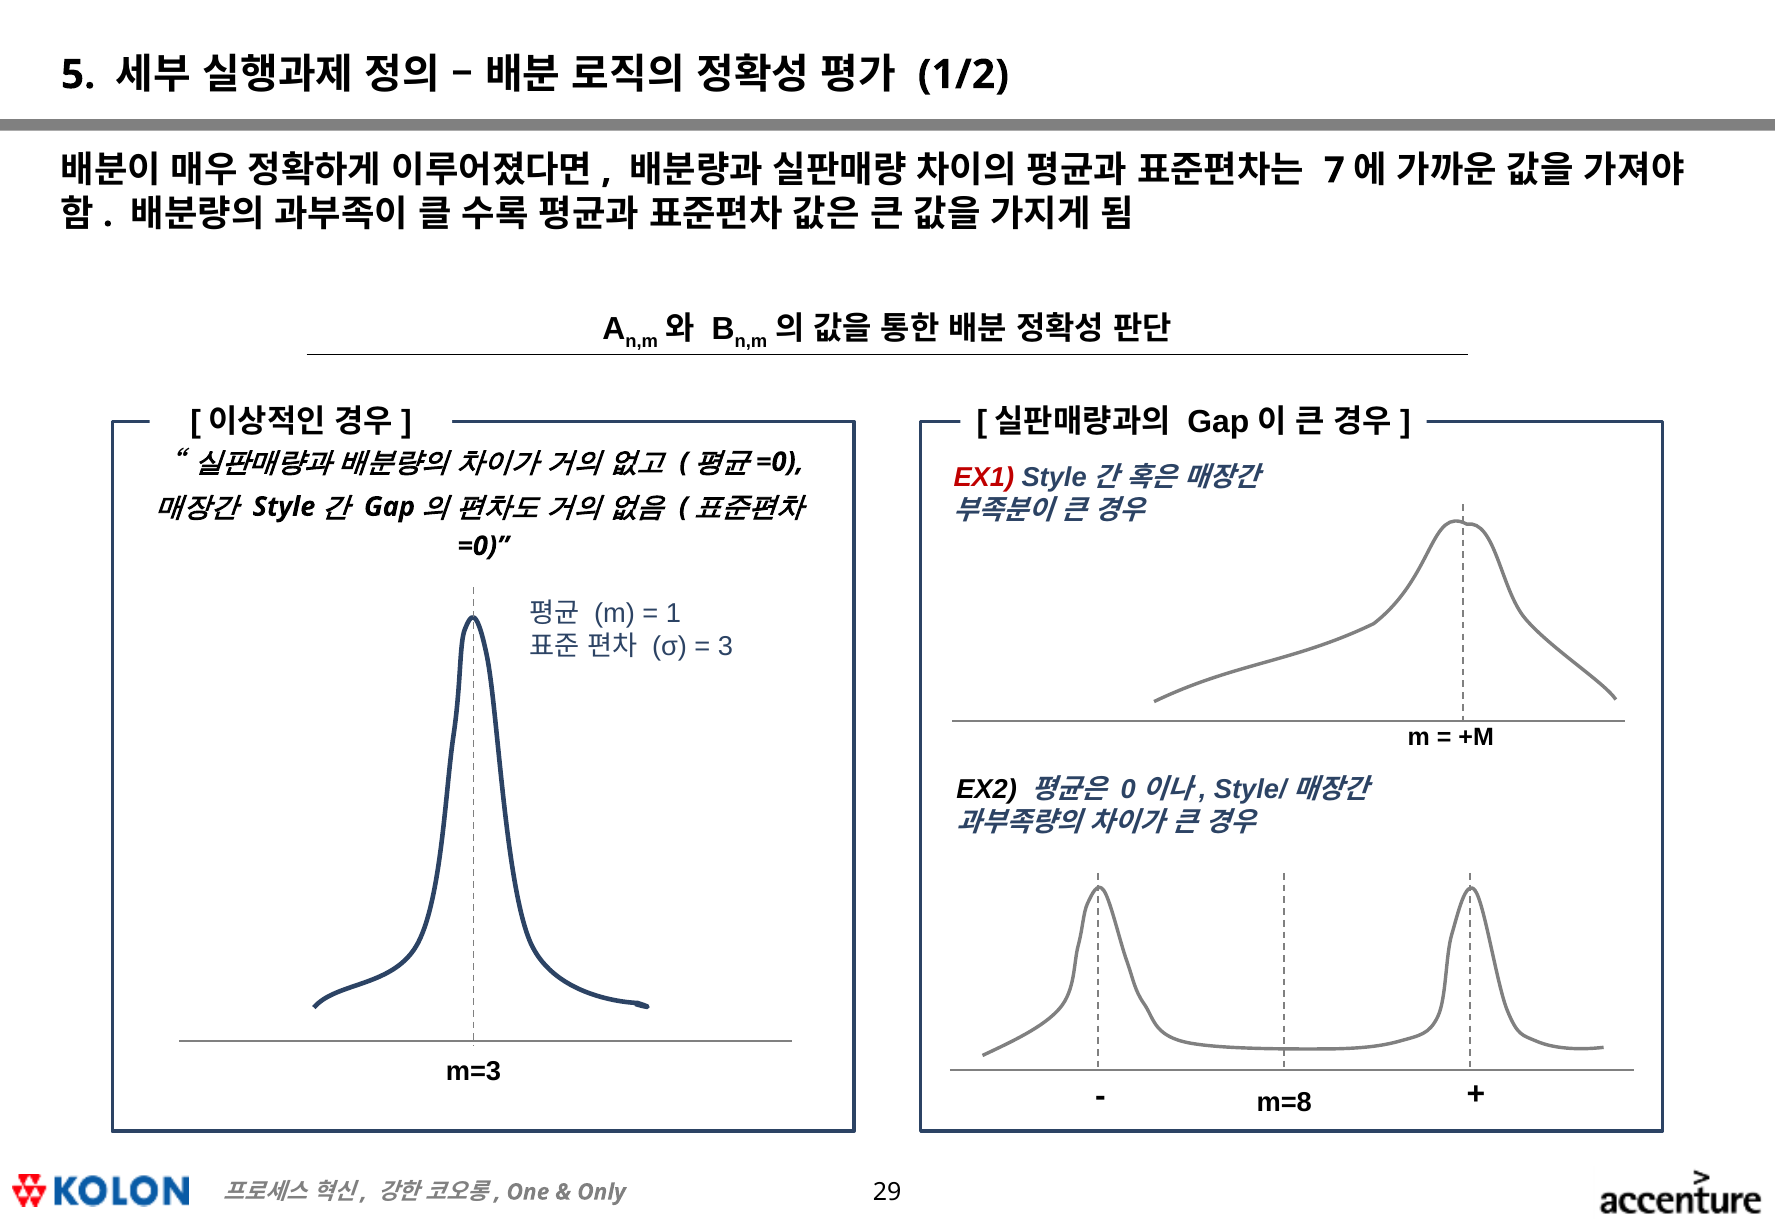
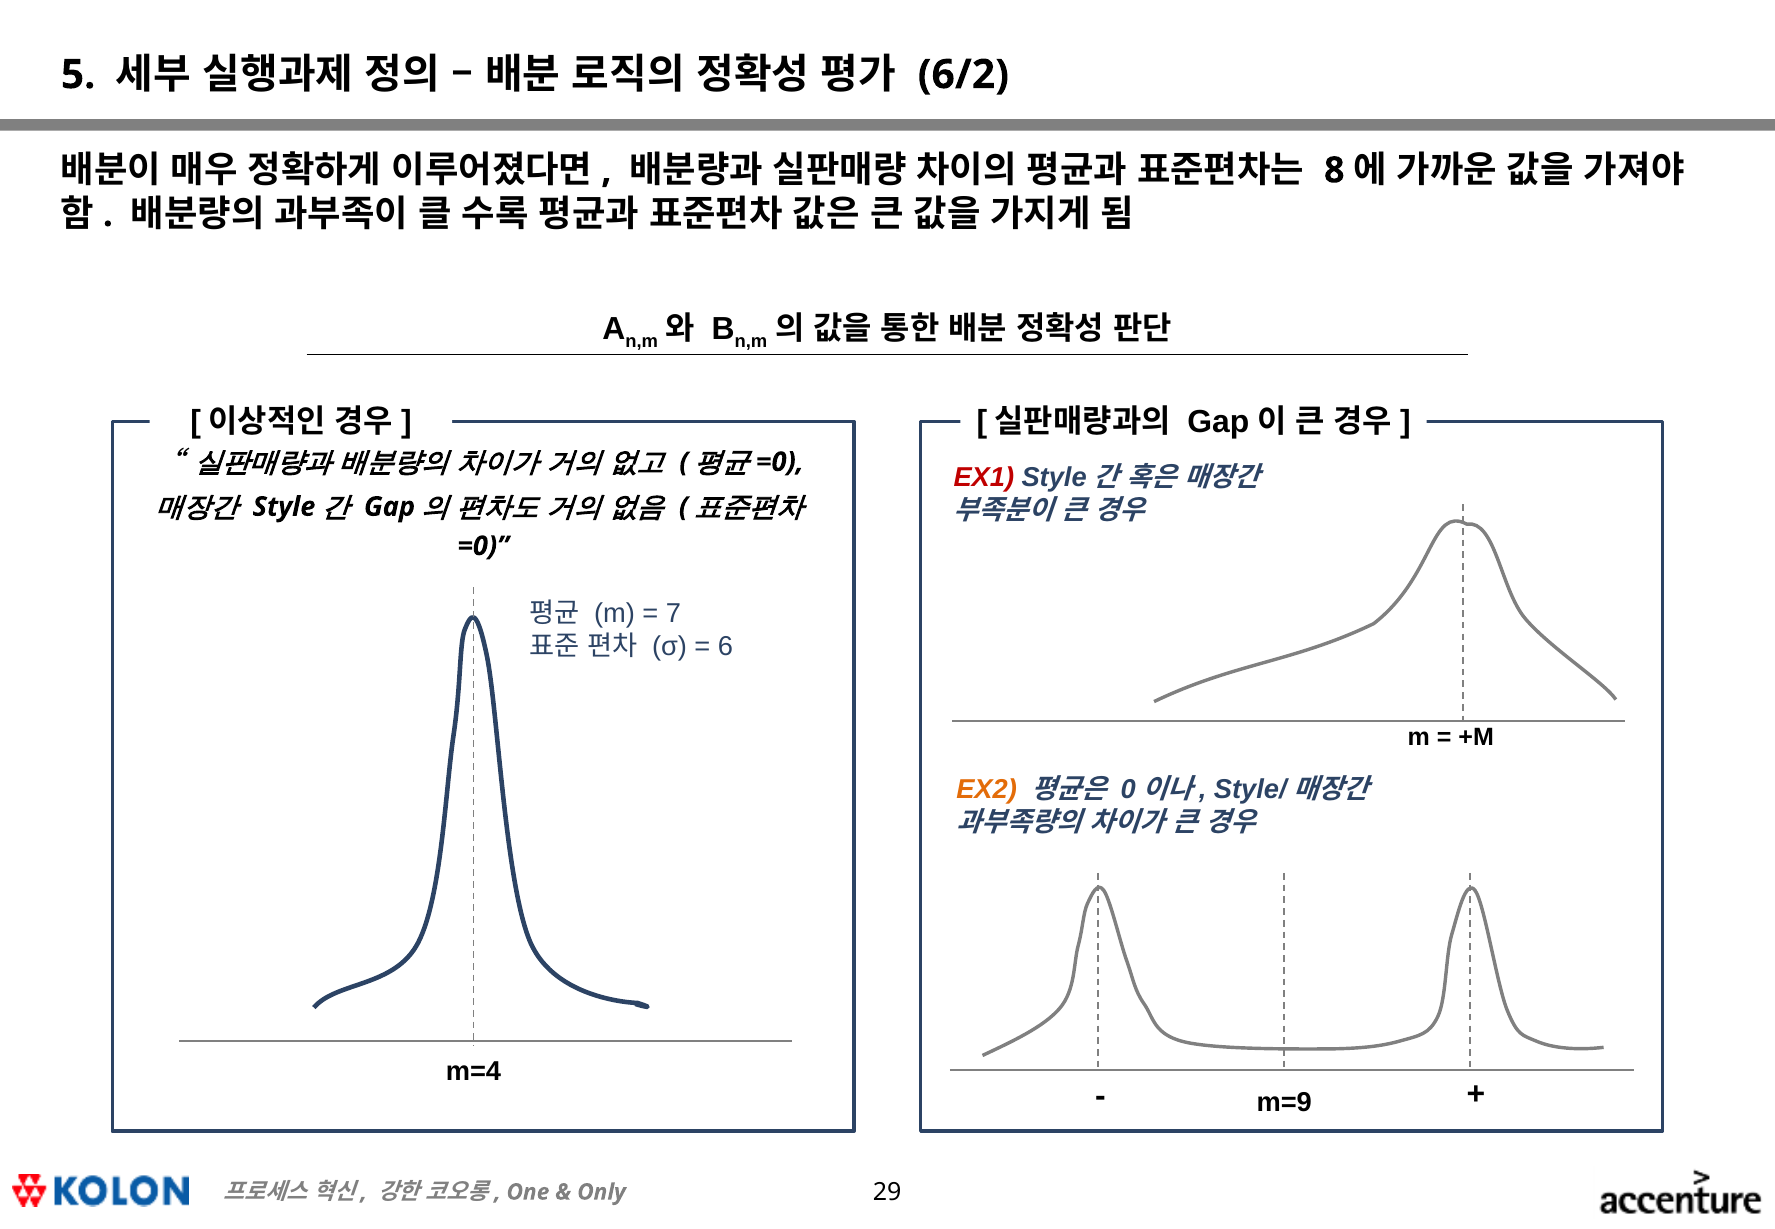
1/2: 1/2 -> 6/2 (963, 75)
7: 7 -> 8 (1334, 170)
1: 1 -> 7 (673, 613)
3: 3 -> 6 (725, 646)
EX2 colour: black -> orange (987, 789)
m=3: m=3 -> m=4 (473, 1072)
m=8: m=8 -> m=9 (1284, 1102)
